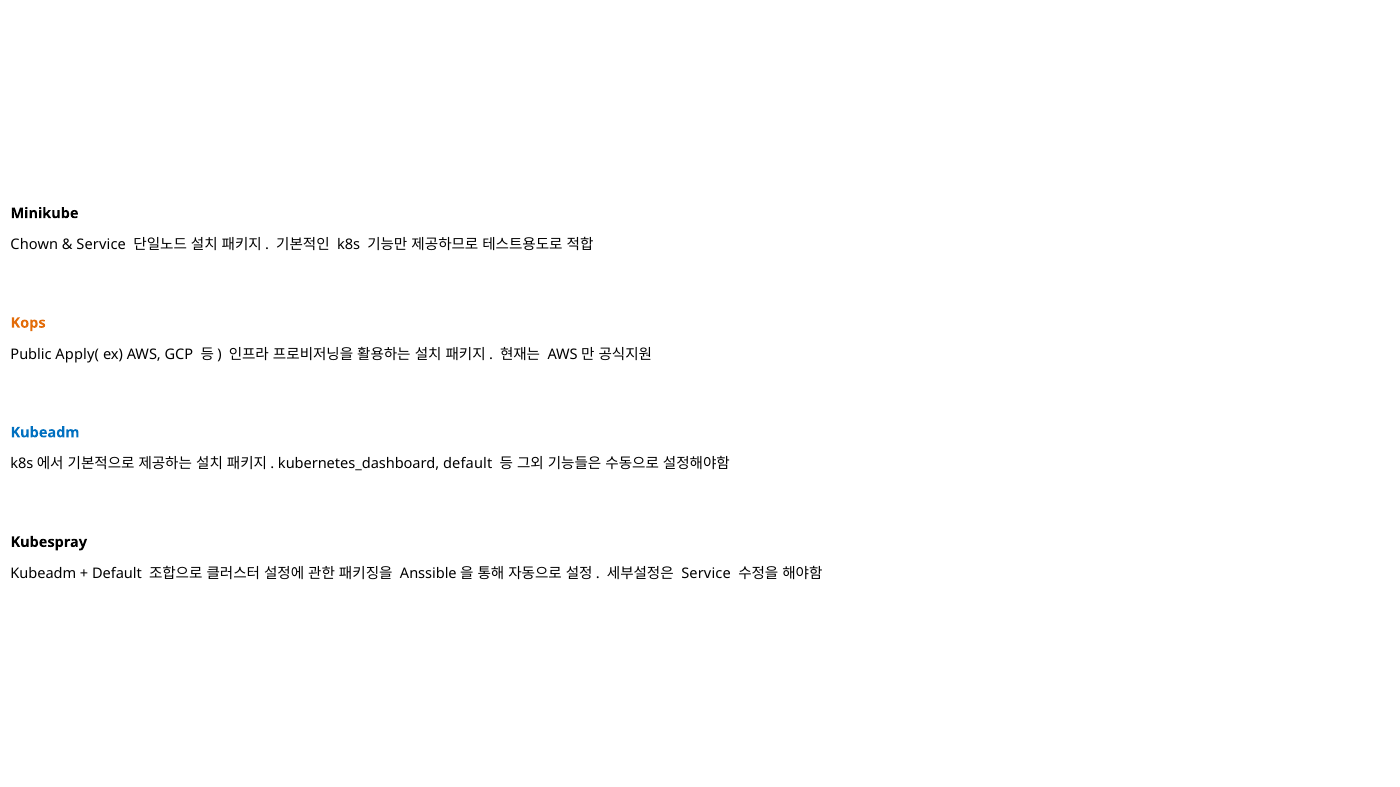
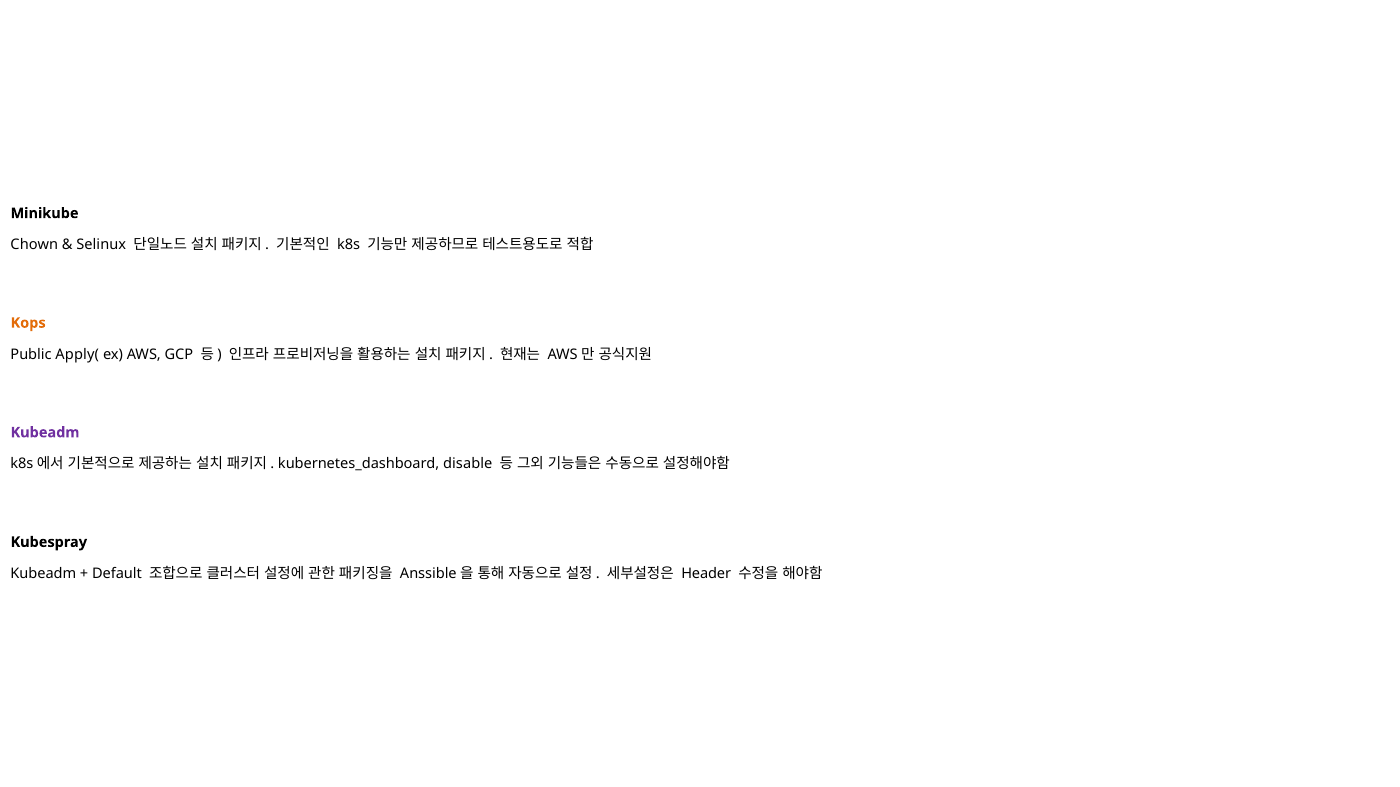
Service: Service -> Selinux (101, 245)
Kubeadm colour: blue -> purple (45, 433)
kubernetes_dashboard default: default -> disable (468, 464)
Service: Service -> Header (706, 574)
